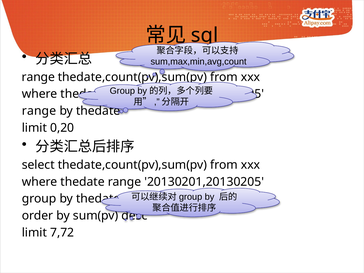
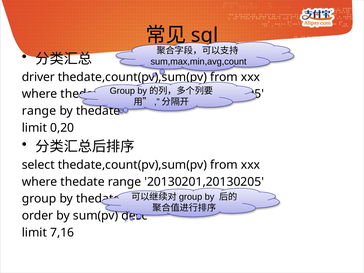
range: range -> driver (38, 77)
7,72: 7,72 -> 7,16 (62, 233)
